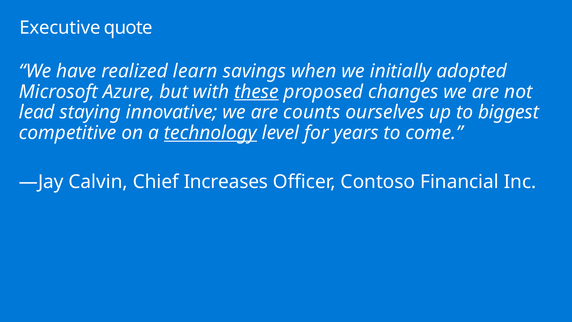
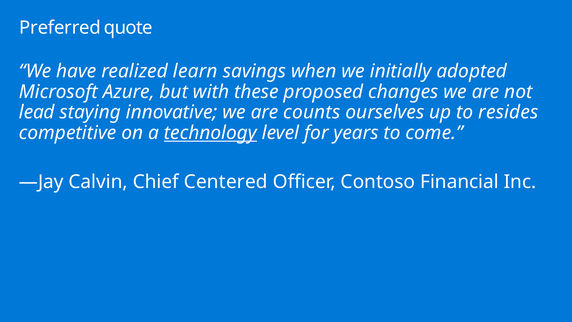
Executive: Executive -> Preferred (60, 28)
these underline: present -> none (256, 92)
biggest: biggest -> resides (508, 112)
Increases: Increases -> Centered (226, 182)
